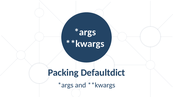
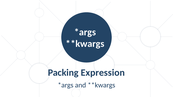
Defaultdict: Defaultdict -> Expression (103, 73)
